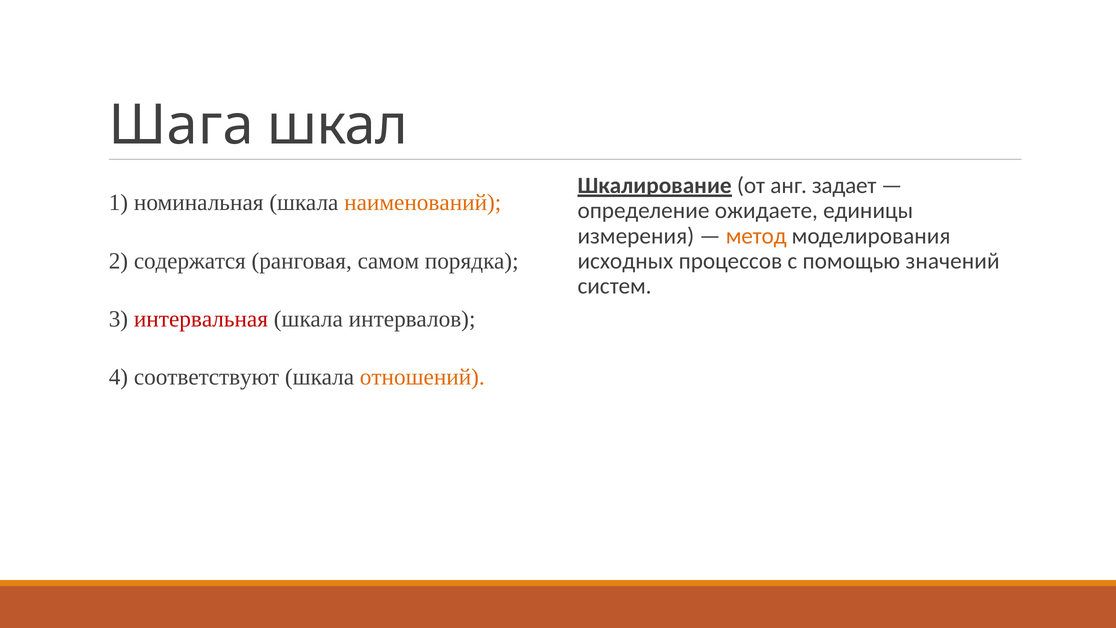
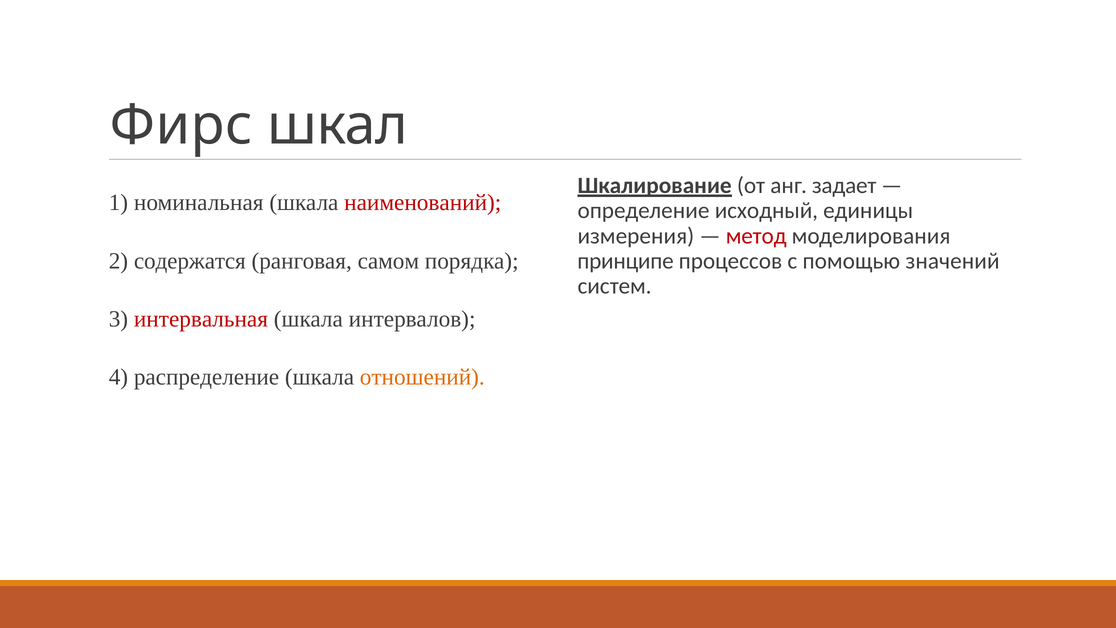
Шага: Шага -> Фирс (181, 125)
наименований colour: orange -> red (423, 203)
ожидаете: ожидаете -> исходный (766, 211)
метод colour: orange -> red (756, 236)
исходных: исходных -> принципе (626, 261)
соответствуют: соответствуют -> распределение (207, 377)
